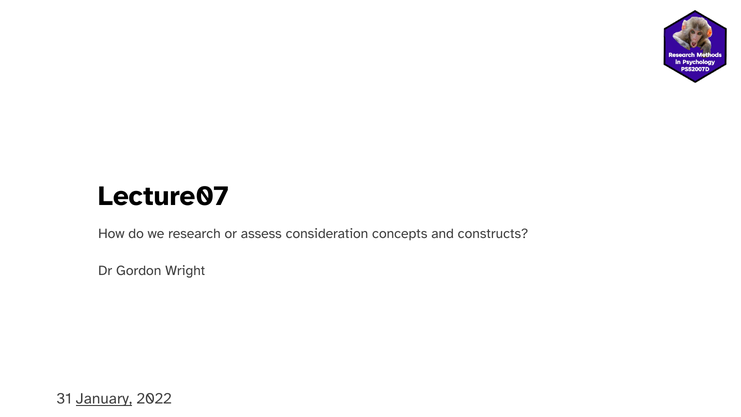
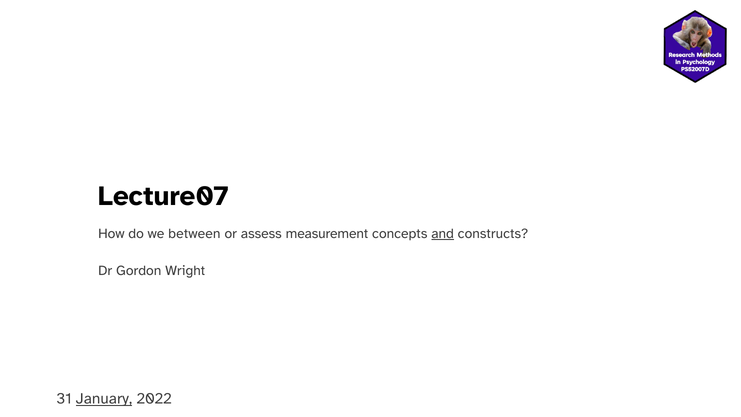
research: research -> between (194, 233)
consideration: consideration -> measurement (327, 233)
and underline: none -> present (443, 233)
